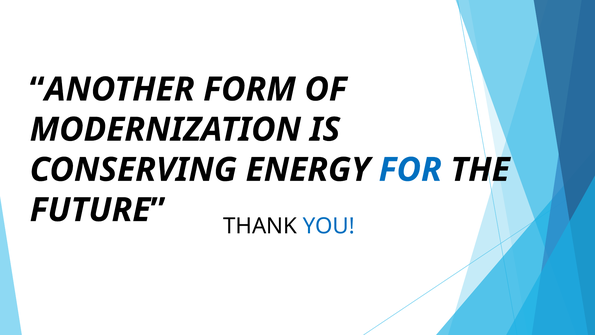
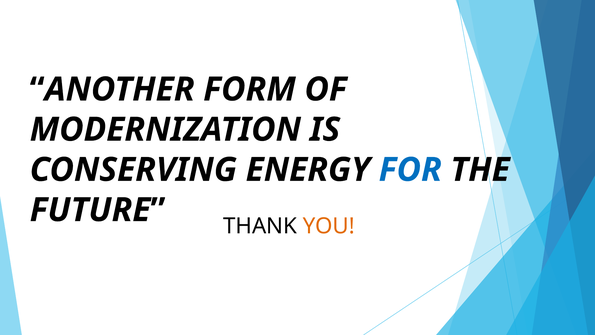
YOU colour: blue -> orange (329, 226)
